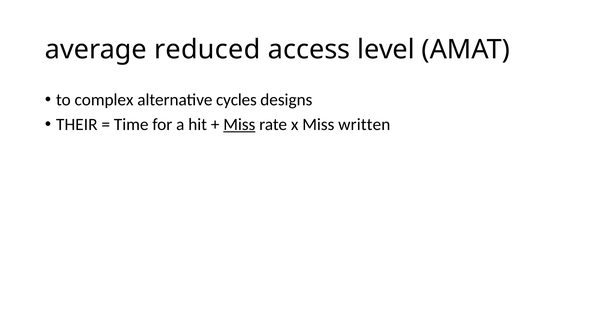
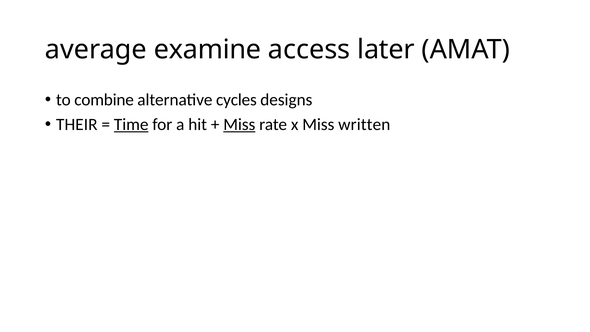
reduced: reduced -> examine (207, 50)
level: level -> later (386, 50)
complex: complex -> combine (104, 100)
Time underline: none -> present (131, 124)
